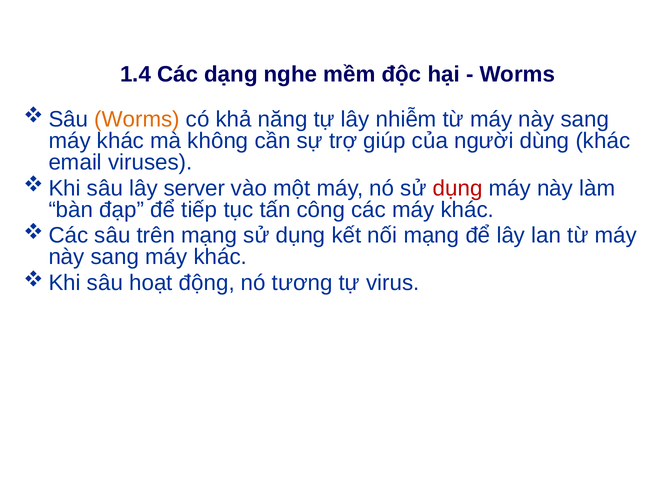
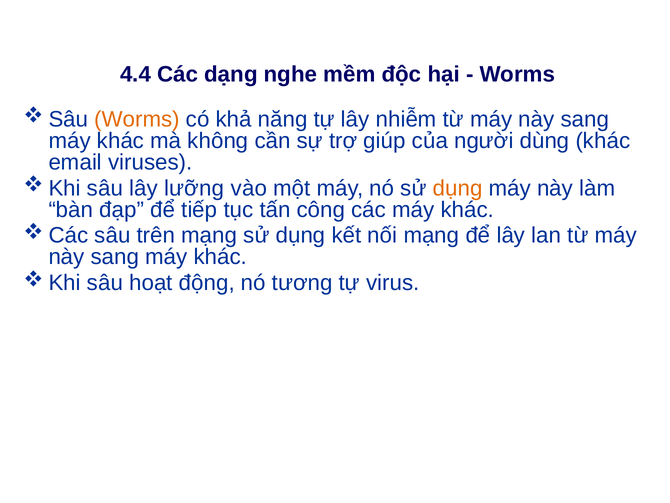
1.4: 1.4 -> 4.4 (136, 74)
server: server -> lưỡng (194, 188)
dụng colour: red -> orange (458, 188)
